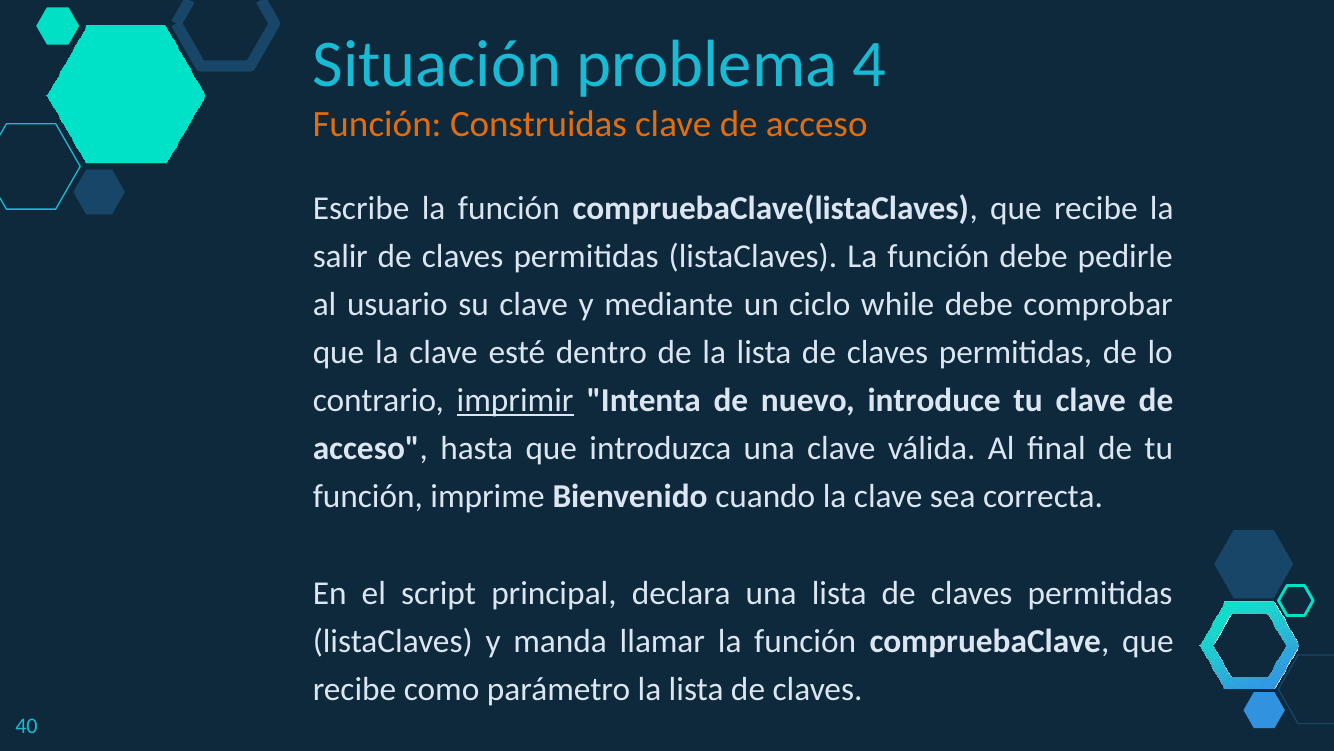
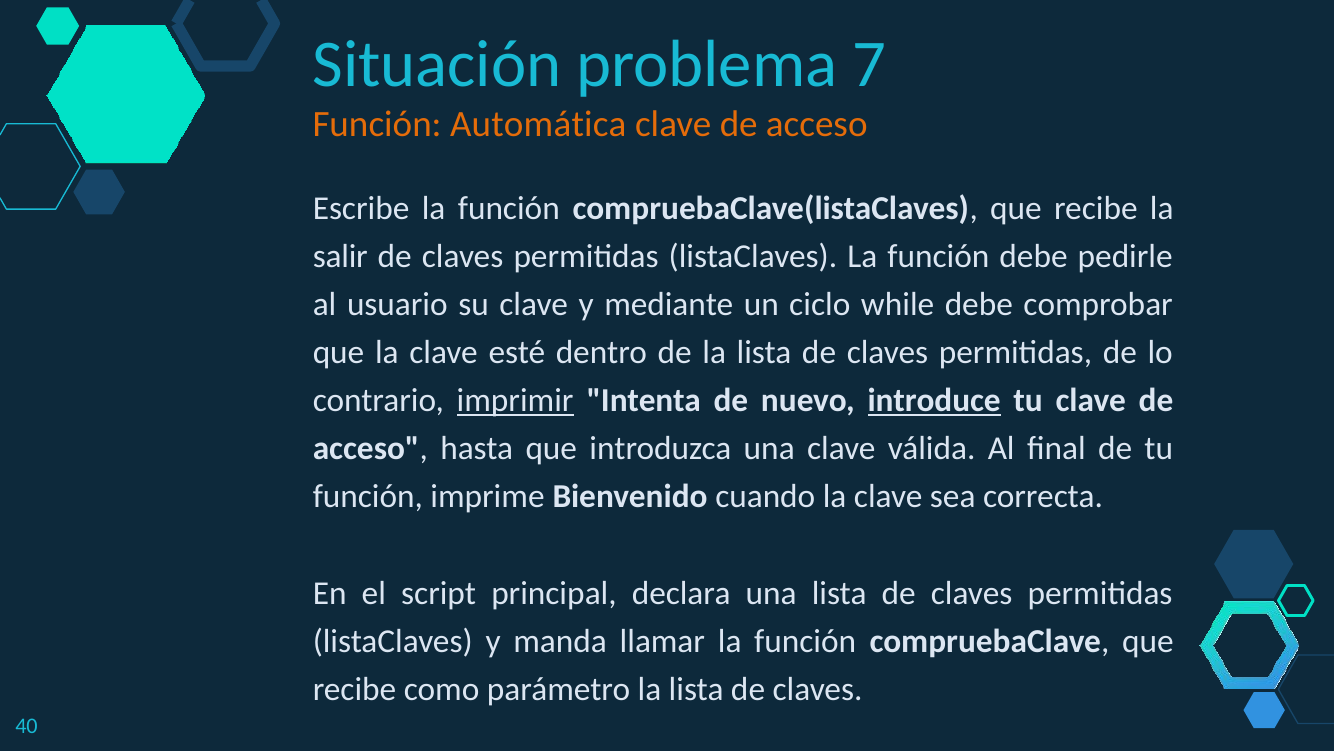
4: 4 -> 7 (869, 64)
Construidas: Construidas -> Automática (538, 124)
introduce underline: none -> present (934, 401)
